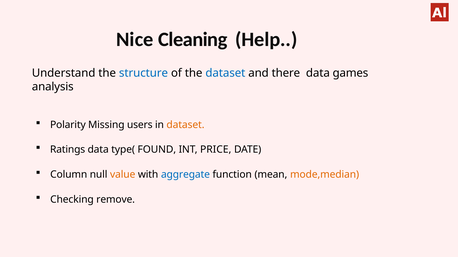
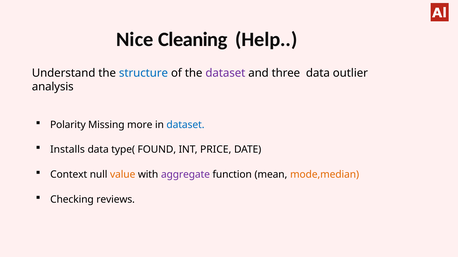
dataset colour: blue -> purple (225, 73)
there: there -> three (286, 73)
games: games -> outlier (350, 73)
users: users -> more (140, 125)
dataset colour: orange -> blue (185, 125)
Ratings: Ratings -> Installs (68, 150)
Column: Column -> Context (69, 175)
aggregate colour: blue -> purple (185, 175)
remove: remove -> reviews (116, 200)
